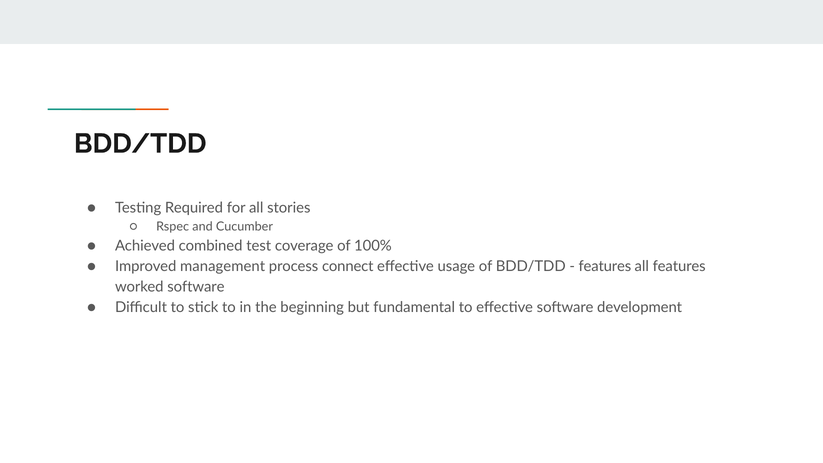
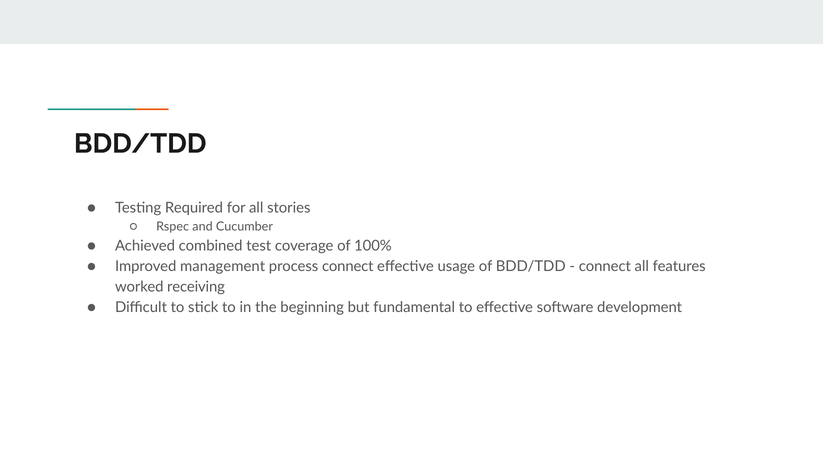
features: features -> connect (605, 266)
worked software: software -> receiving (196, 287)
